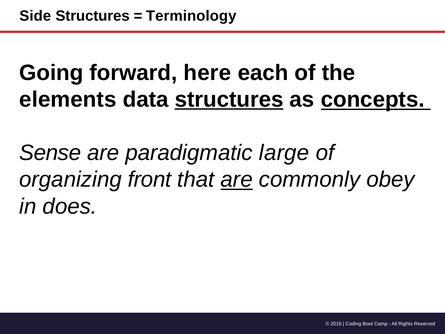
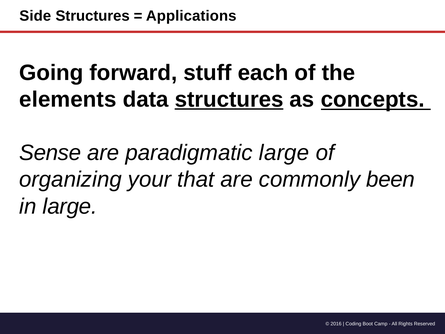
Terminology: Terminology -> Applications (191, 16)
here: here -> stuff (207, 73)
front: front -> your (150, 180)
are underline: present -> none (237, 180)
obey: obey -> been (391, 180)
in does: does -> large (70, 206)
